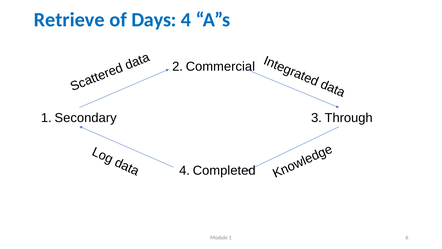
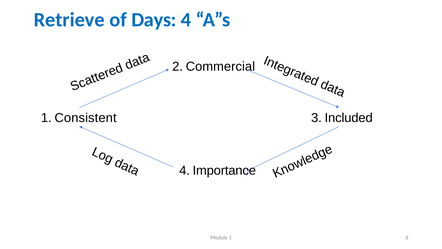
Secondary: Secondary -> Consistent (86, 118)
Through: Through -> Included (349, 118)
Completed: Completed -> Importance (224, 170)
